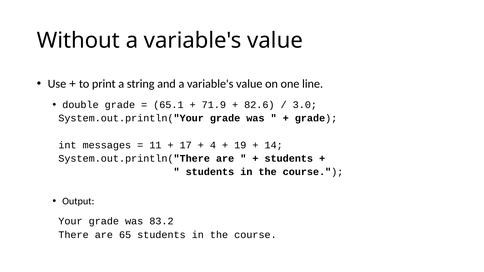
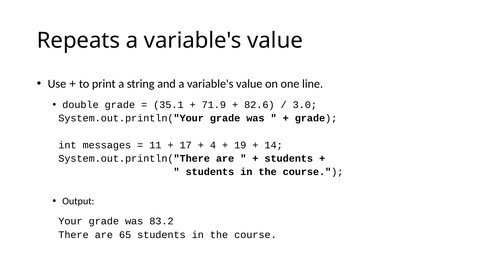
Without: Without -> Repeats (78, 41)
65.1: 65.1 -> 35.1 (168, 105)
